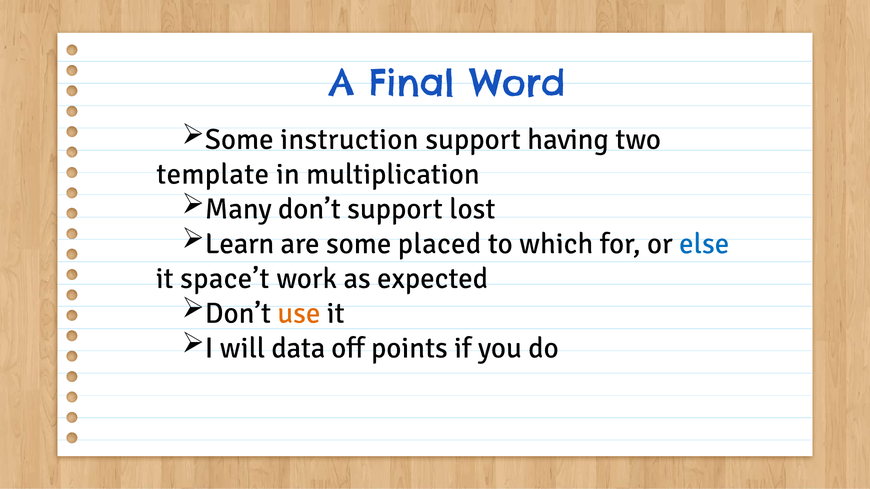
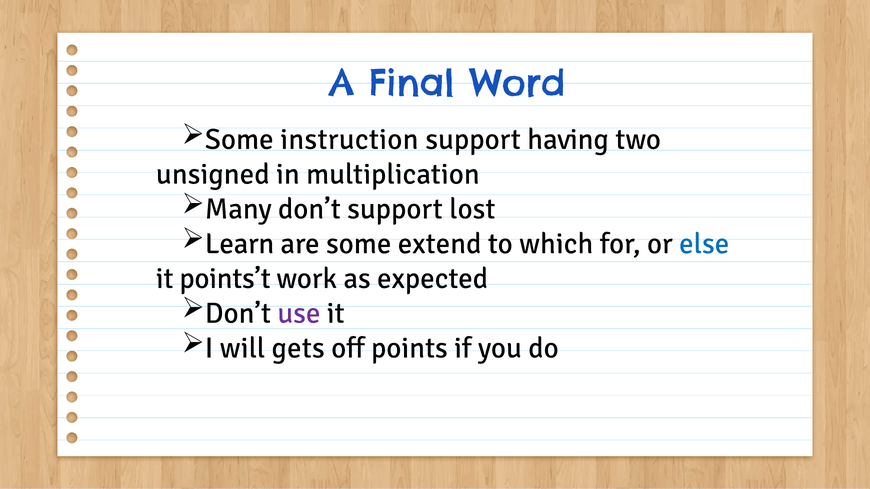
template: template -> unsigned (213, 174)
placed: placed -> extend (440, 244)
space’t: space’t -> points’t (225, 279)
use colour: orange -> purple (299, 313)
data: data -> gets (298, 348)
